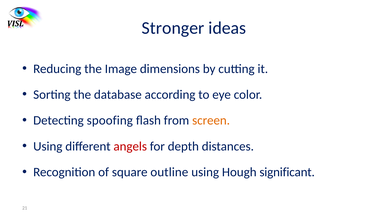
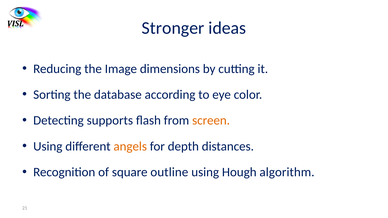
spoofing: spoofing -> supports (110, 121)
angels colour: red -> orange (130, 147)
significant: significant -> algorithm (287, 172)
